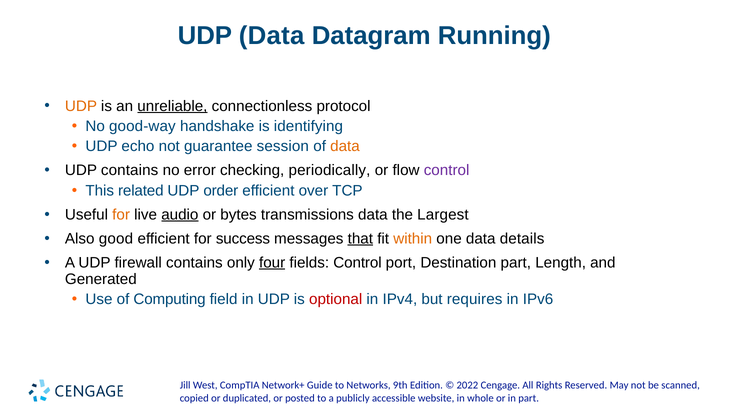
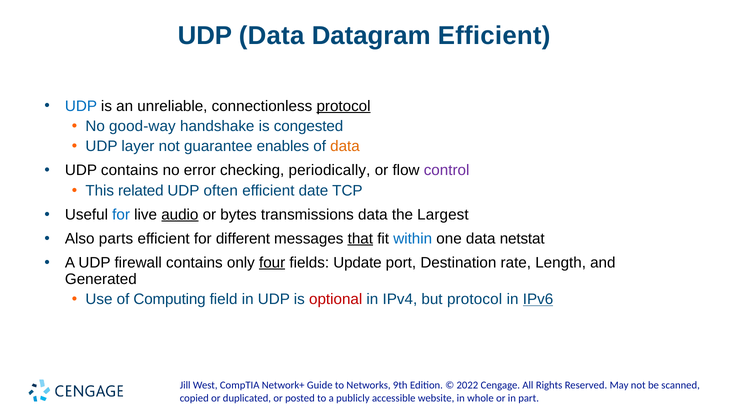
Datagram Running: Running -> Efficient (494, 36)
UDP colour: orange -> blue (81, 106)
unreliable underline: present -> none (172, 106)
protocol underline: none -> present (344, 106)
identifying: identifying -> congested (309, 126)
echo: echo -> layer (138, 146)
session: session -> enables (283, 146)
order: order -> often (221, 191)
over: over -> date (313, 191)
for colour: orange -> blue (121, 215)
good: good -> parts (116, 239)
success: success -> different (243, 239)
within colour: orange -> blue (413, 239)
details: details -> netstat (522, 239)
fields Control: Control -> Update (357, 263)
Destination part: part -> rate (516, 263)
but requires: requires -> protocol (475, 299)
IPv6 underline: none -> present (538, 299)
